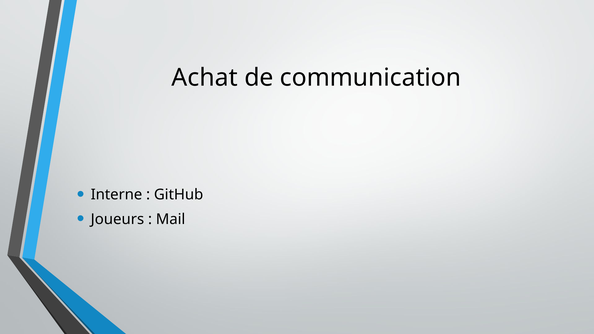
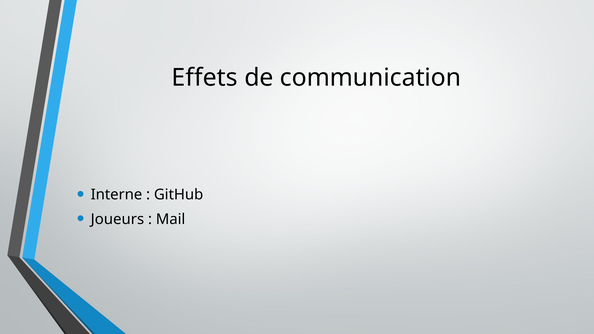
Achat: Achat -> Effets (205, 78)
